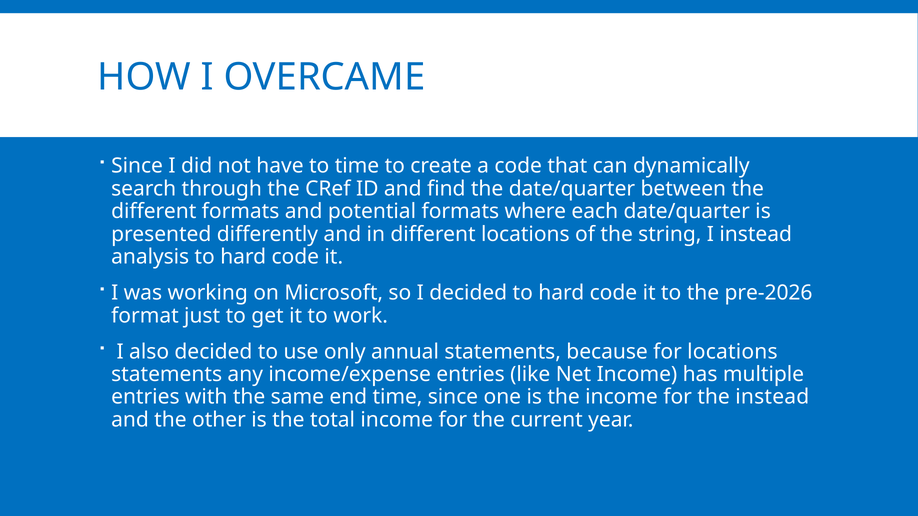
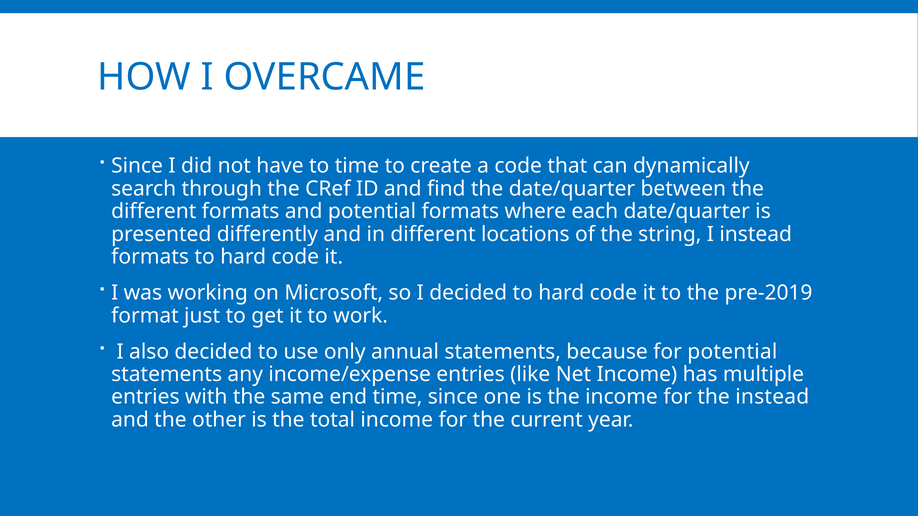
analysis: analysis -> formats (150, 257)
pre-2026: pre-2026 -> pre-2019 (769, 293)
for locations: locations -> potential (732, 352)
